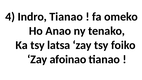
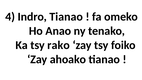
latsa: latsa -> rako (59, 45)
afoinao: afoinao -> ahoako (68, 59)
